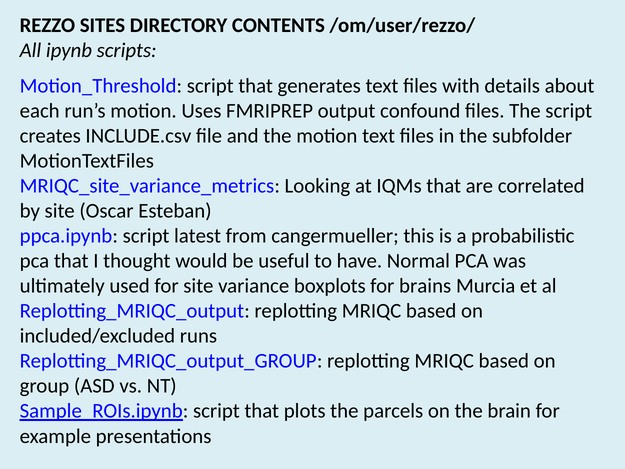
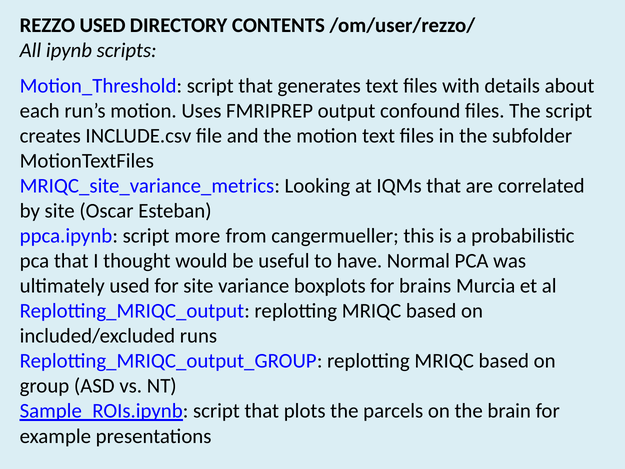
REZZO SITES: SITES -> USED (103, 25)
latest: latest -> more (197, 236)
